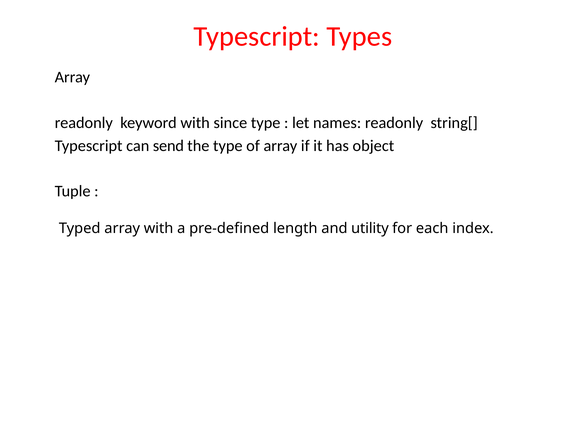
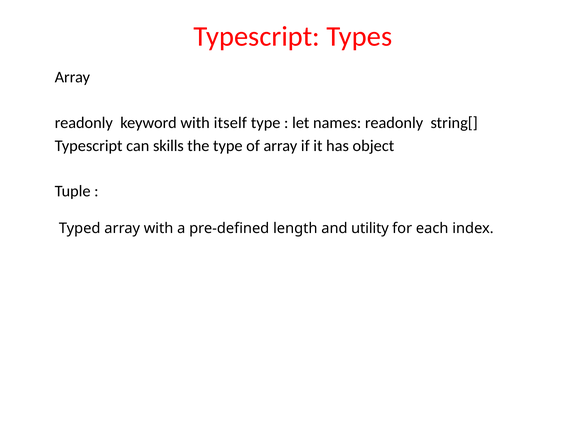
since: since -> itself (230, 123)
send: send -> skills (168, 146)
